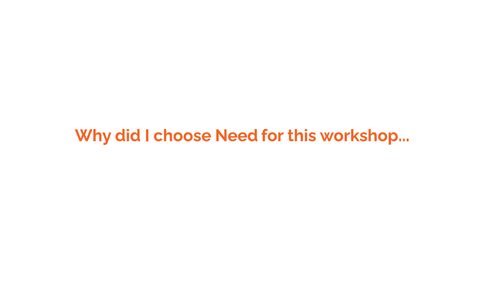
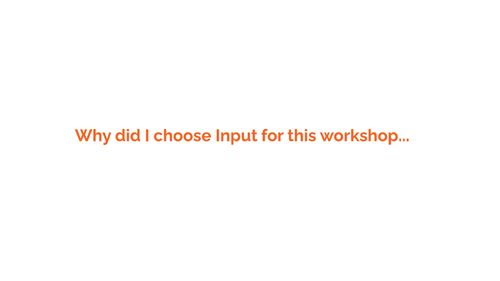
Need: Need -> Input (236, 136)
